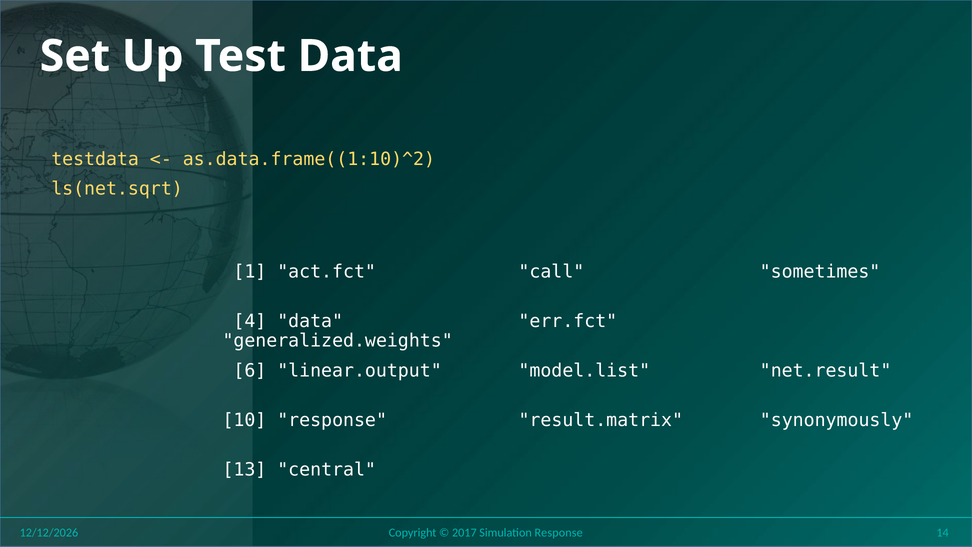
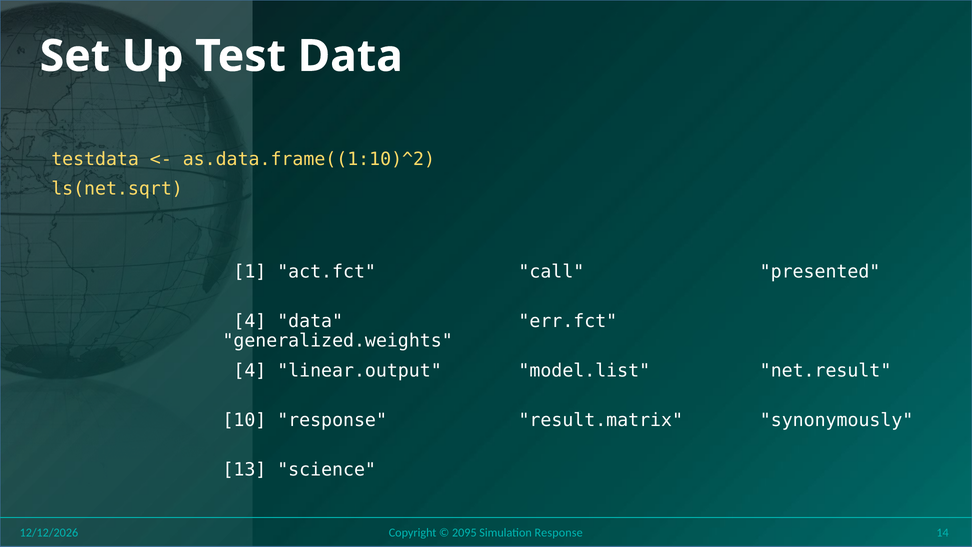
sometimes: sometimes -> presented (820, 271)
6: 6 -> 4 (250, 370)
central: central -> science (327, 469)
2017: 2017 -> 2095 (464, 532)
